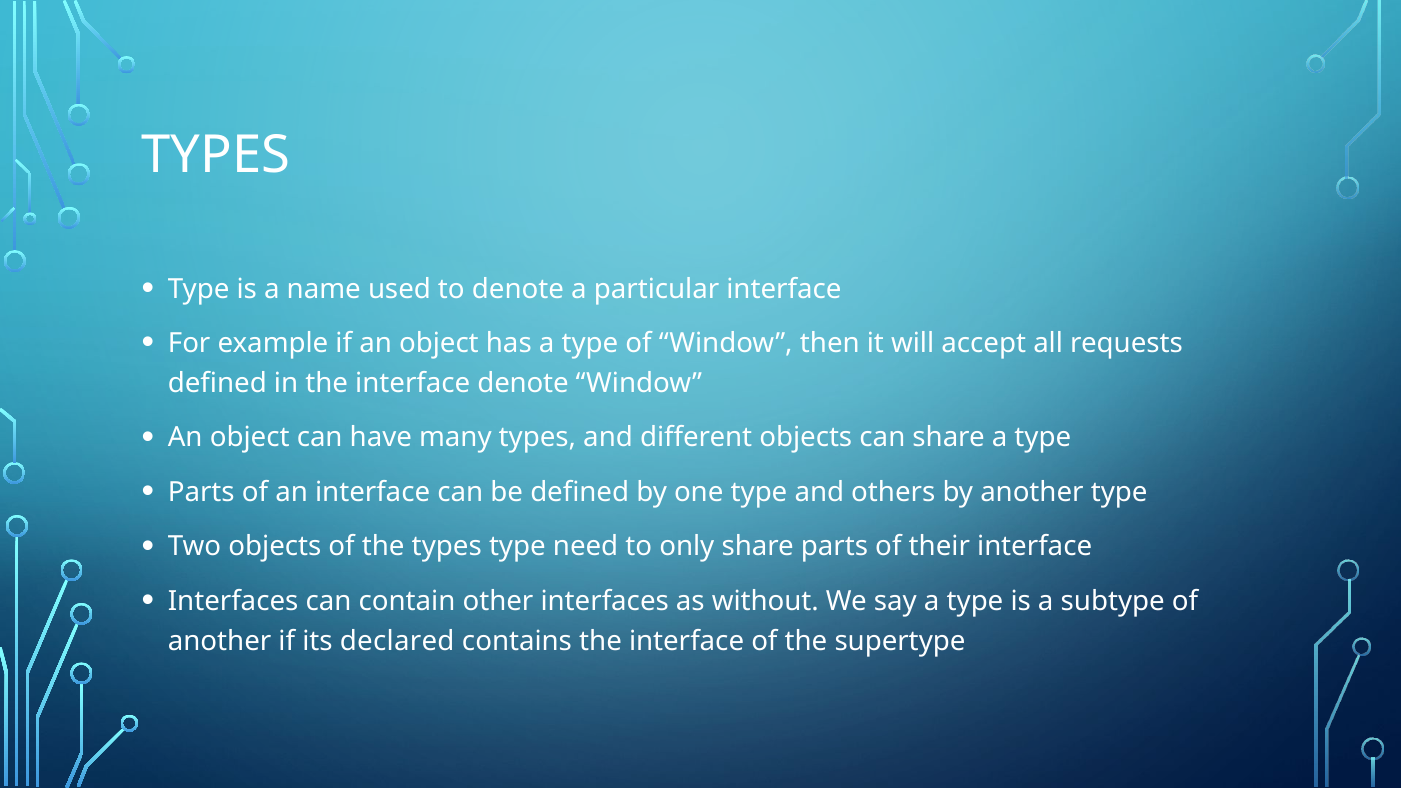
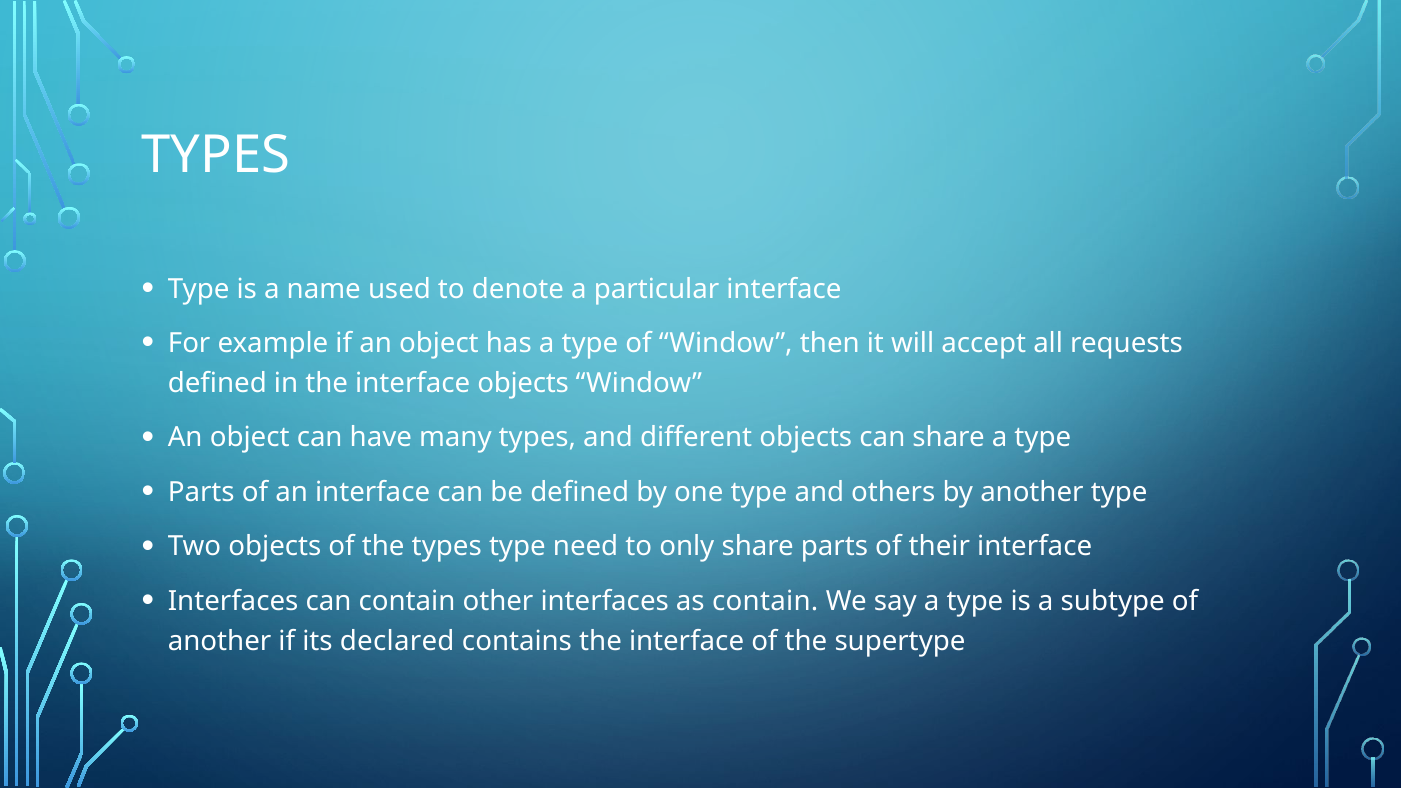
interface denote: denote -> objects (523, 383)
as without: without -> contain (765, 601)
